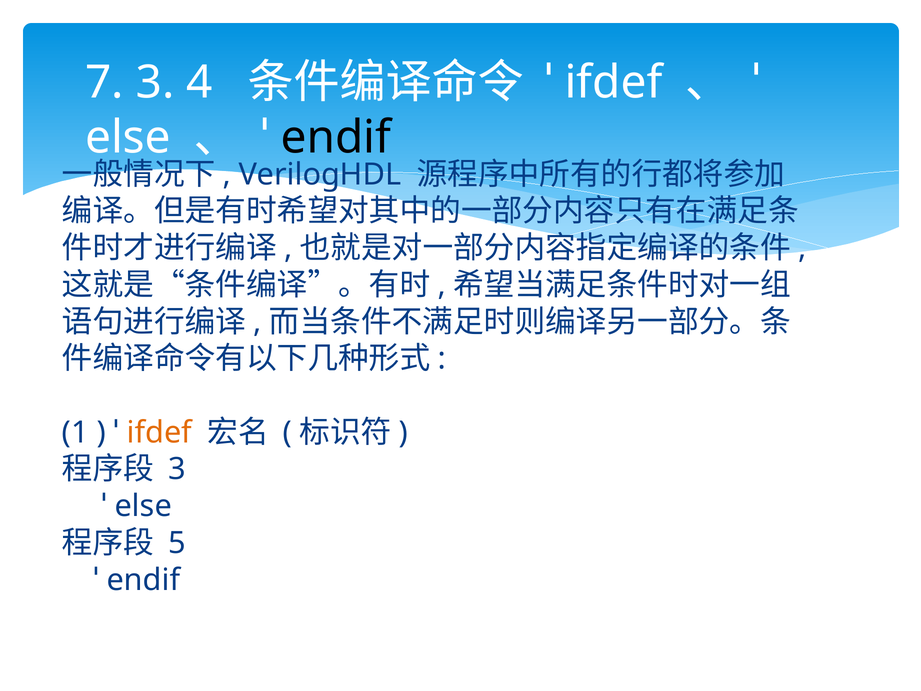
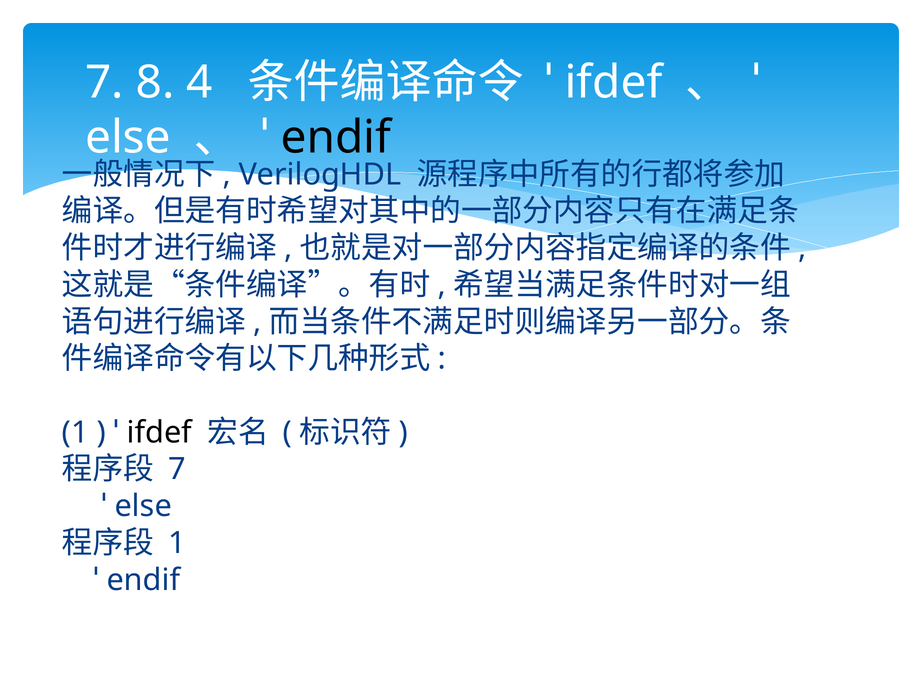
7 3: 3 -> 8 (155, 82)
ifdef colour: orange -> black (159, 432)
3: 3 -> 7 (177, 469)
5: 5 -> 1 (177, 543)
